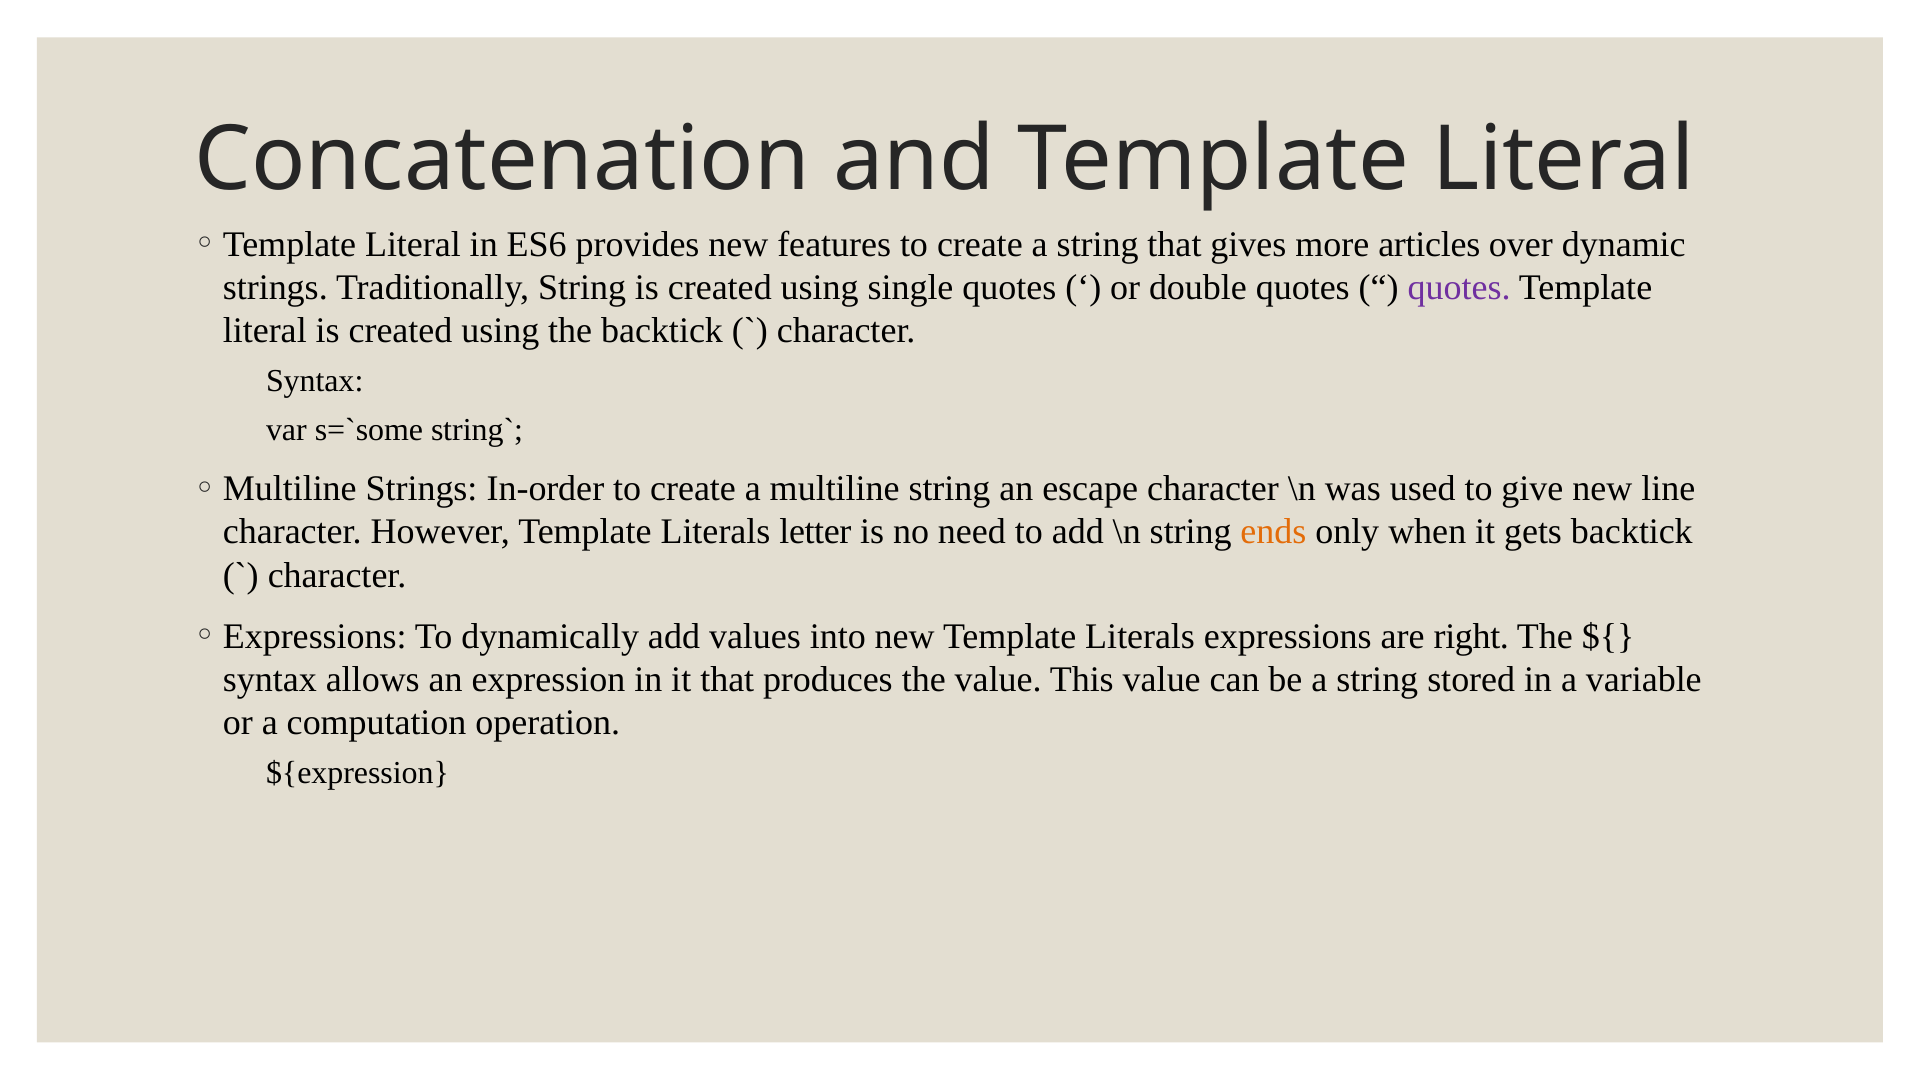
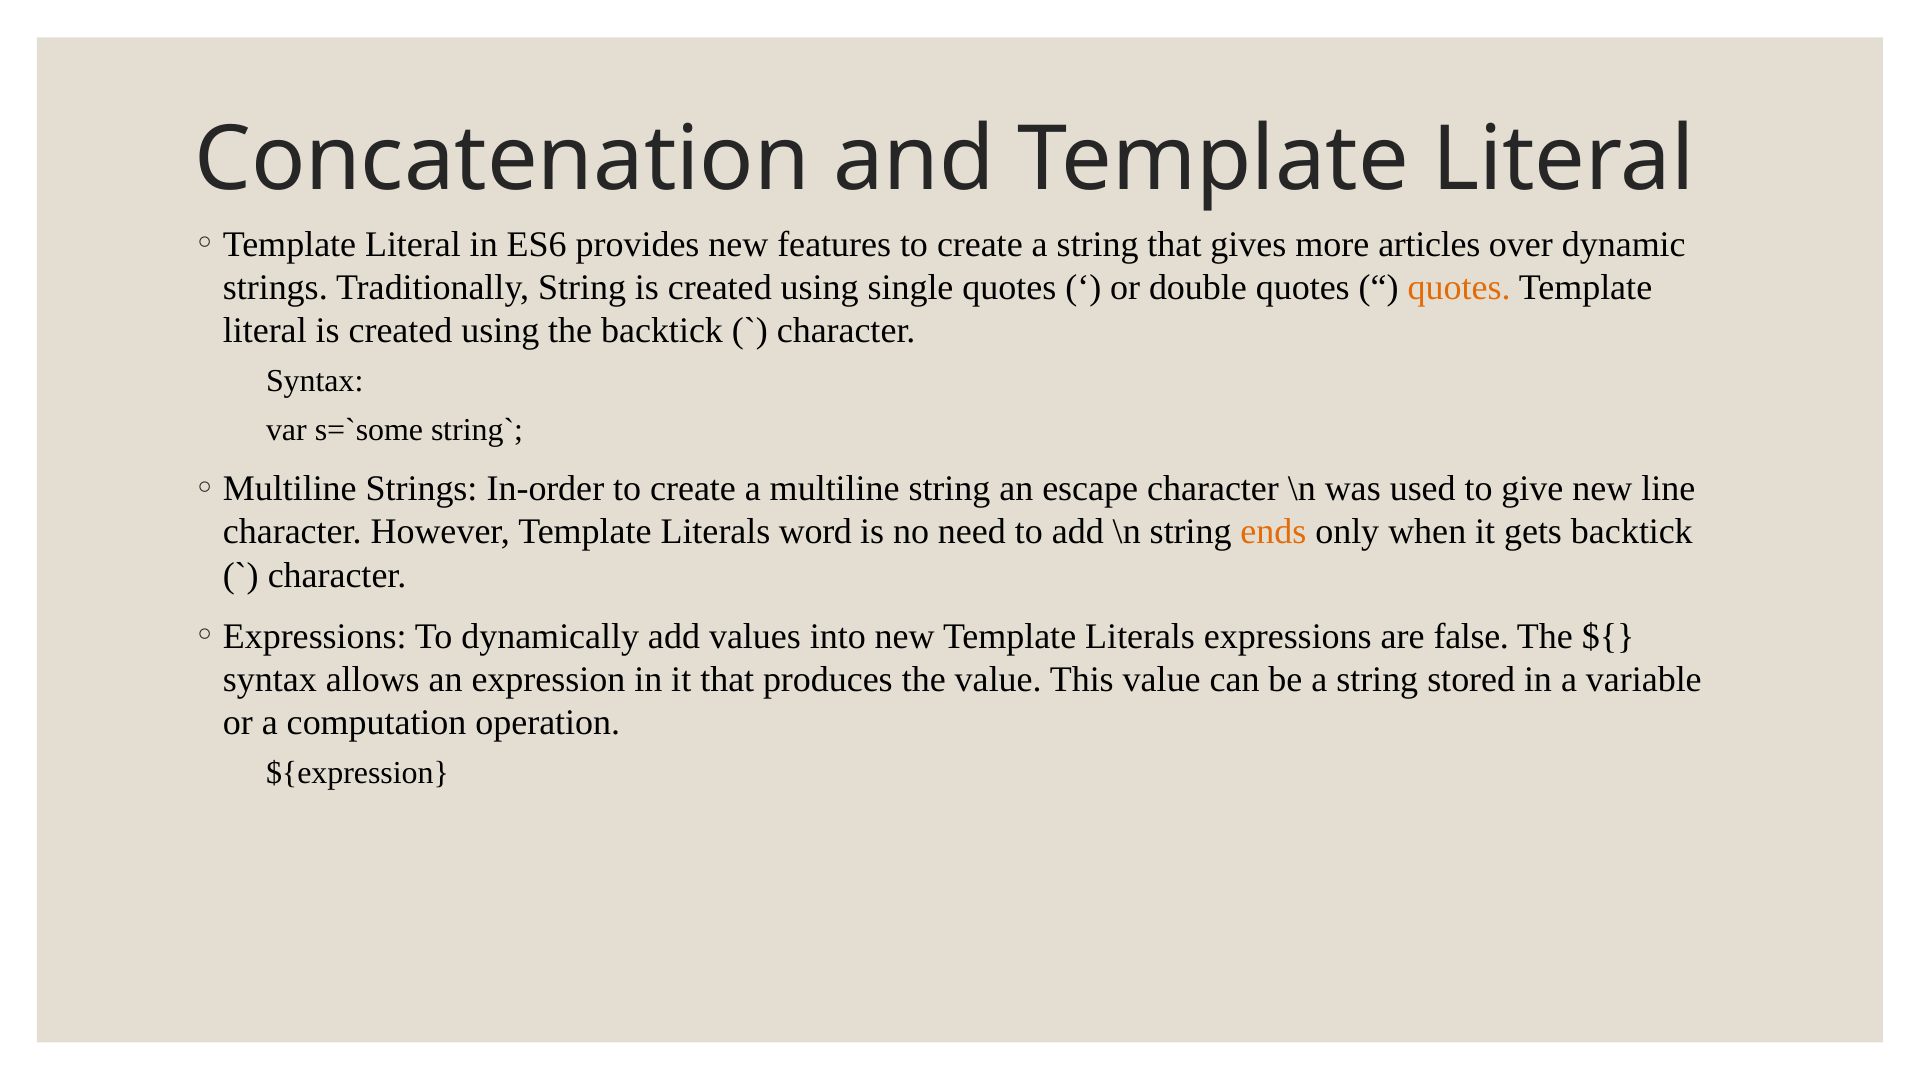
quotes colour: purple -> orange (1459, 288)
letter: letter -> word (815, 532)
right: right -> false (1471, 636)
